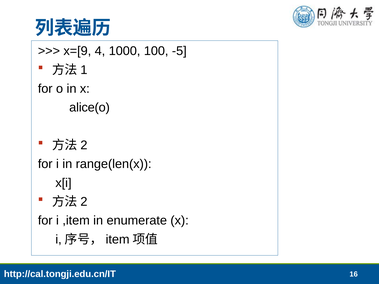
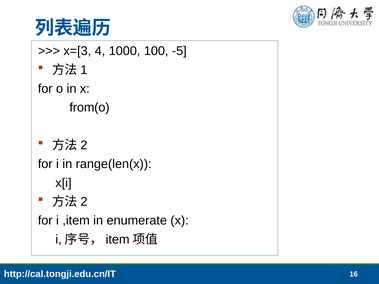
x=[9: x=[9 -> x=[3 (77, 51)
alice(o: alice(o -> from(o (90, 108)
